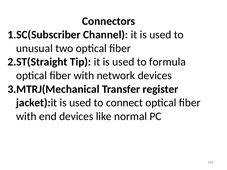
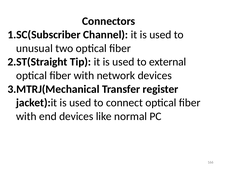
formula: formula -> external (168, 62)
